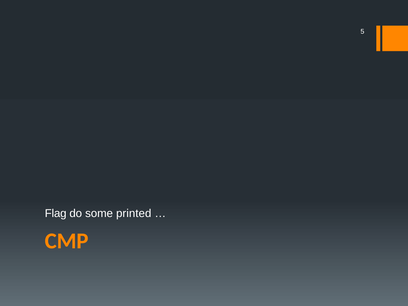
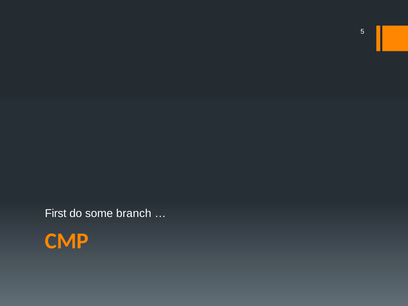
Flag: Flag -> First (56, 213)
printed: printed -> branch (134, 213)
